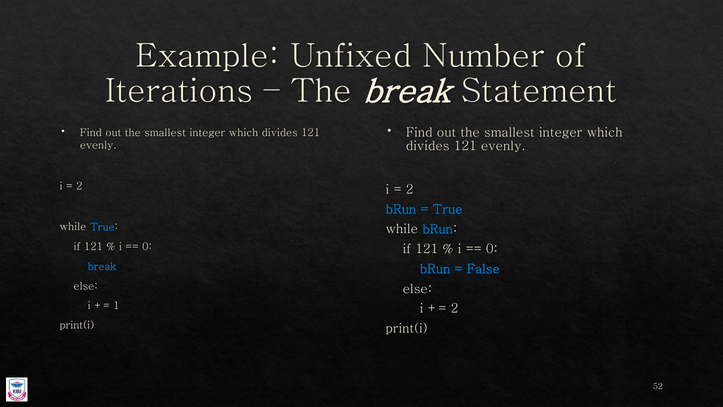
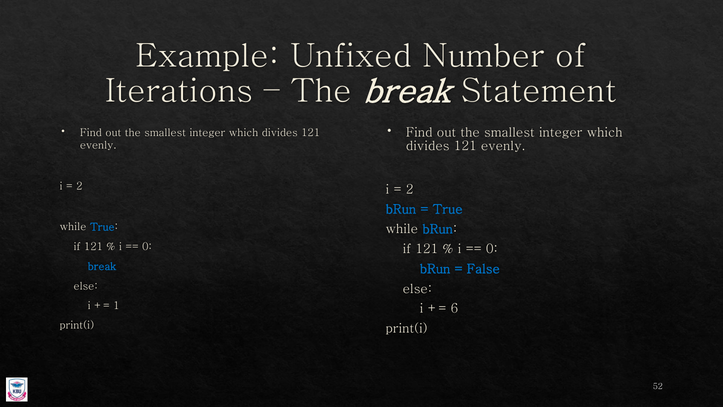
2: 2 -> 6 (454, 308)
